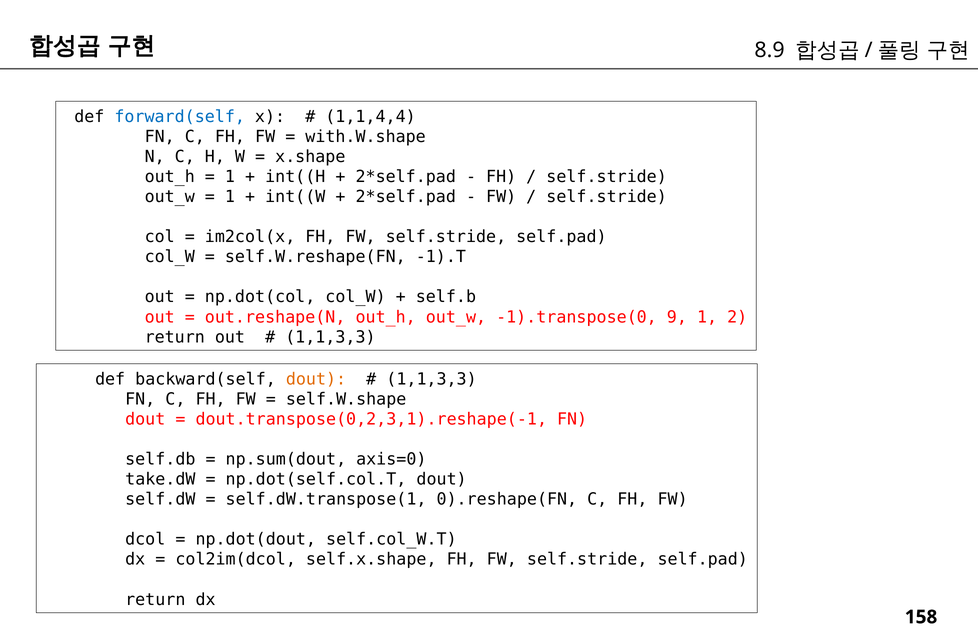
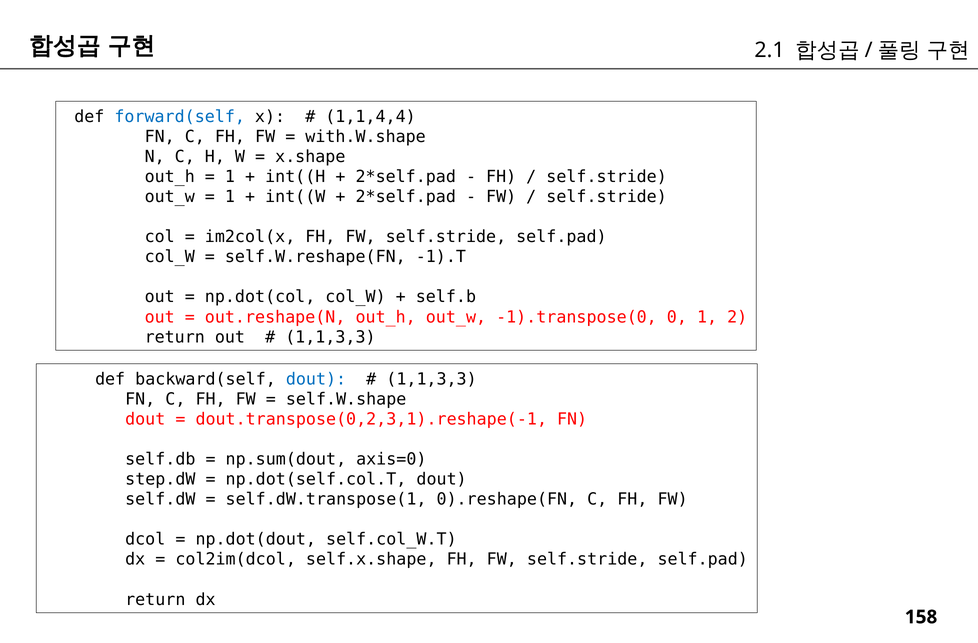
8.9: 8.9 -> 2.1 (770, 50)
9: 9 -> 0 (677, 317)
dout colour: orange -> blue (316, 379)
take.dW: take.dW -> step.dW (160, 479)
